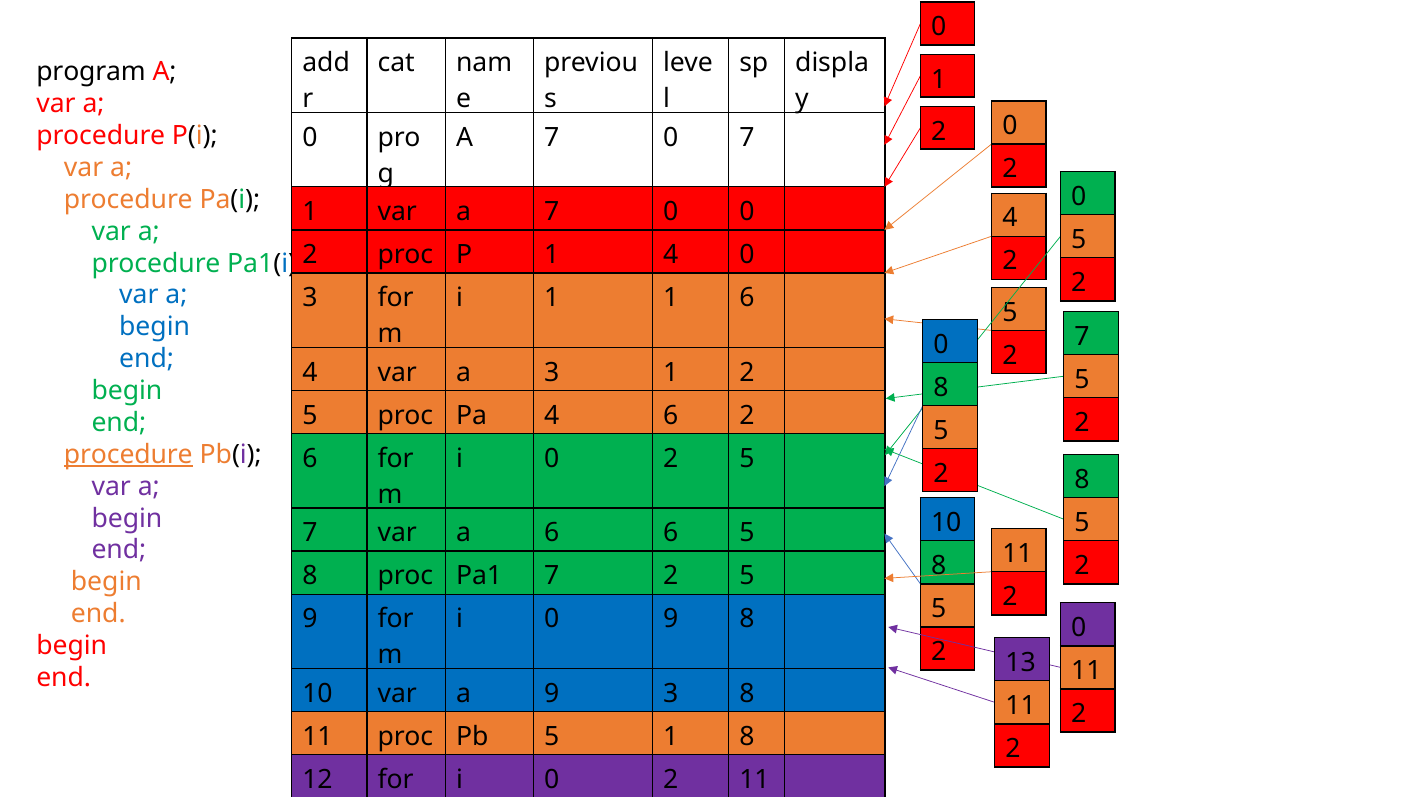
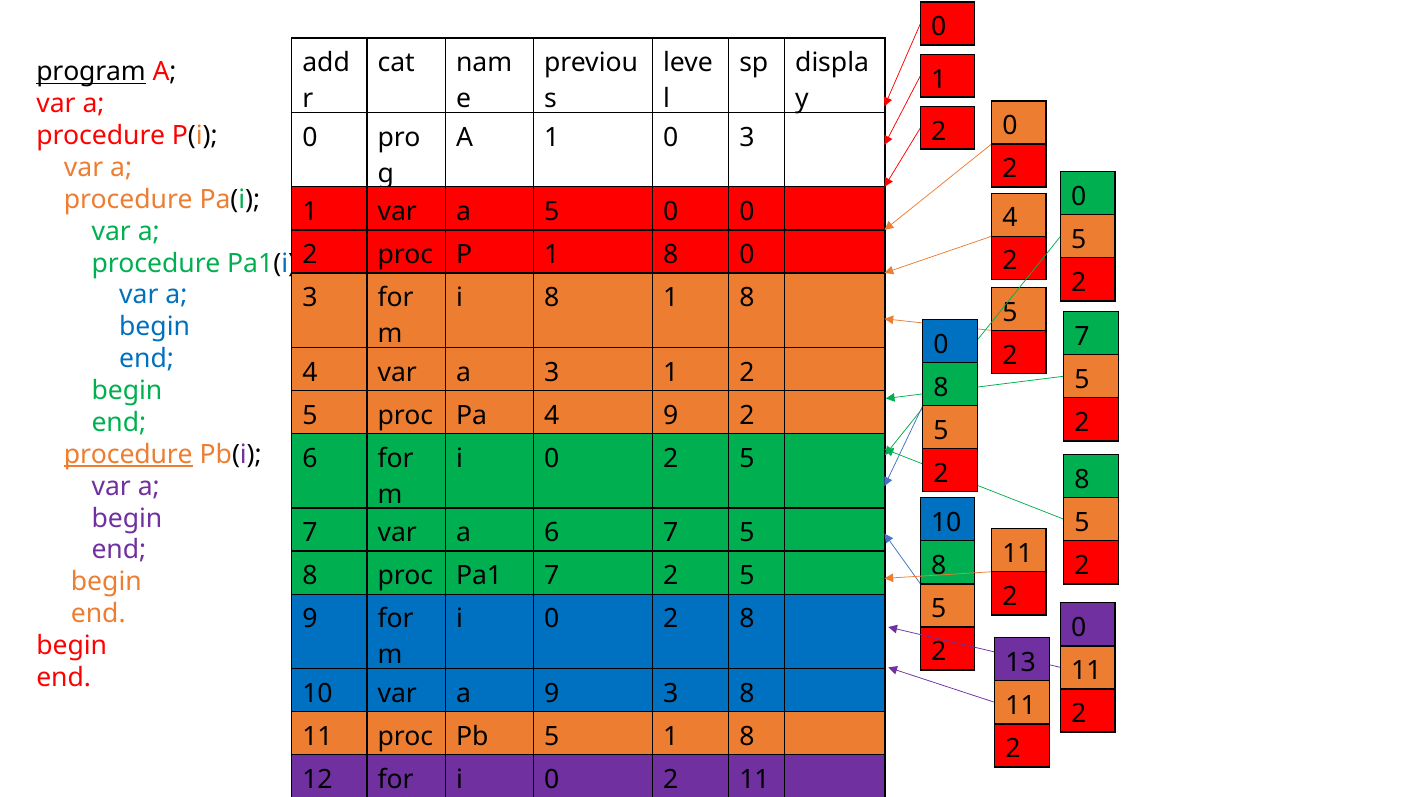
program underline: none -> present (91, 72)
7: 7 -> 1 (552, 137)
7: 7 -> 3 (747, 137)
var a 7: 7 -> 5 (552, 212)
P 1 4: 4 -> 8 (671, 255)
i 1: 1 -> 8 (552, 298)
6: 6 -> 8 (747, 298)
4 6: 6 -> 9 (671, 415)
6 6: 6 -> 7 (671, 533)
9: 9 -> 2 (671, 619)
